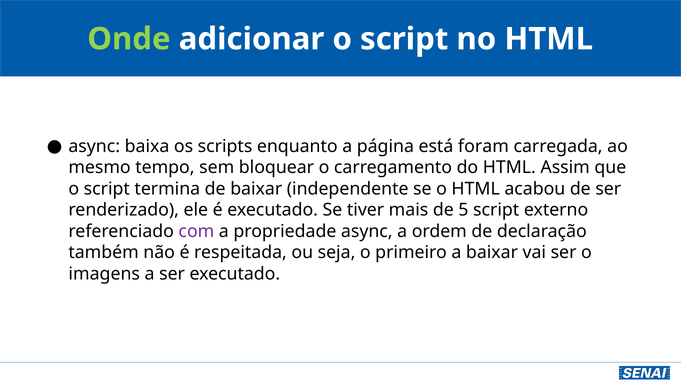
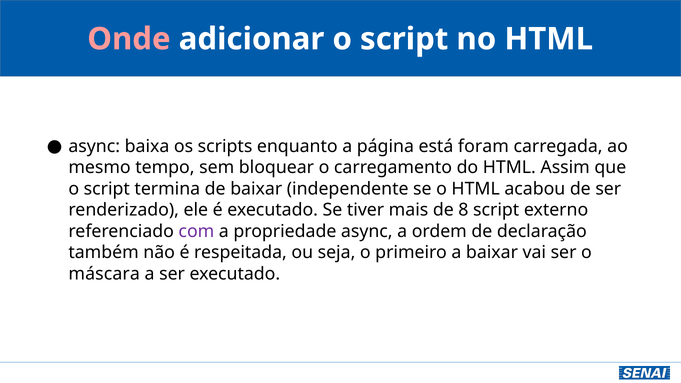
Onde colour: light green -> pink (129, 39)
5: 5 -> 8 (463, 210)
imagens: imagens -> máscara (104, 274)
